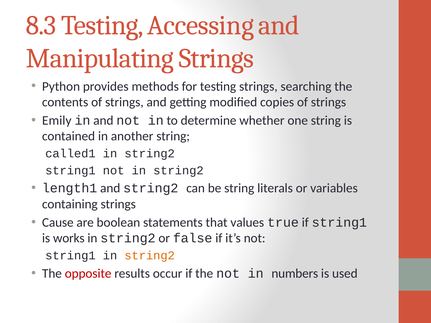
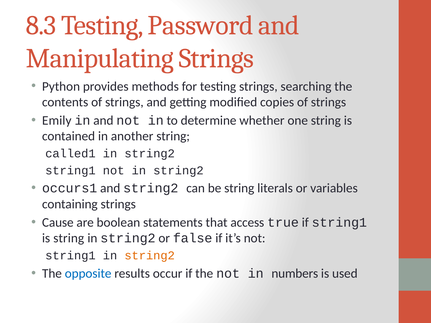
Accessing: Accessing -> Password (201, 25)
length1: length1 -> occurs1 (70, 188)
values: values -> access (247, 223)
is works: works -> string (69, 238)
opposite colour: red -> blue (88, 274)
